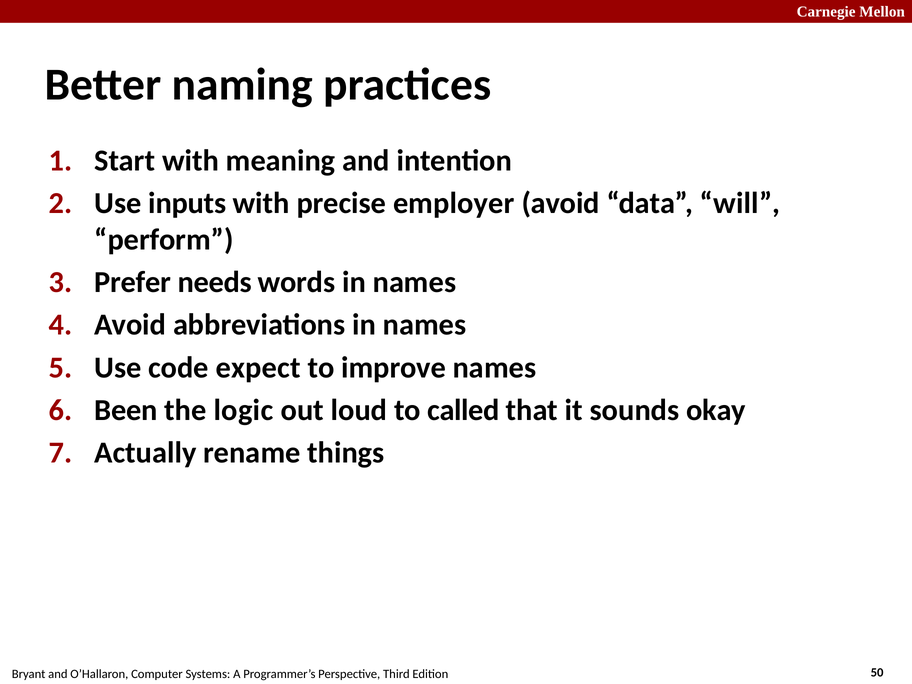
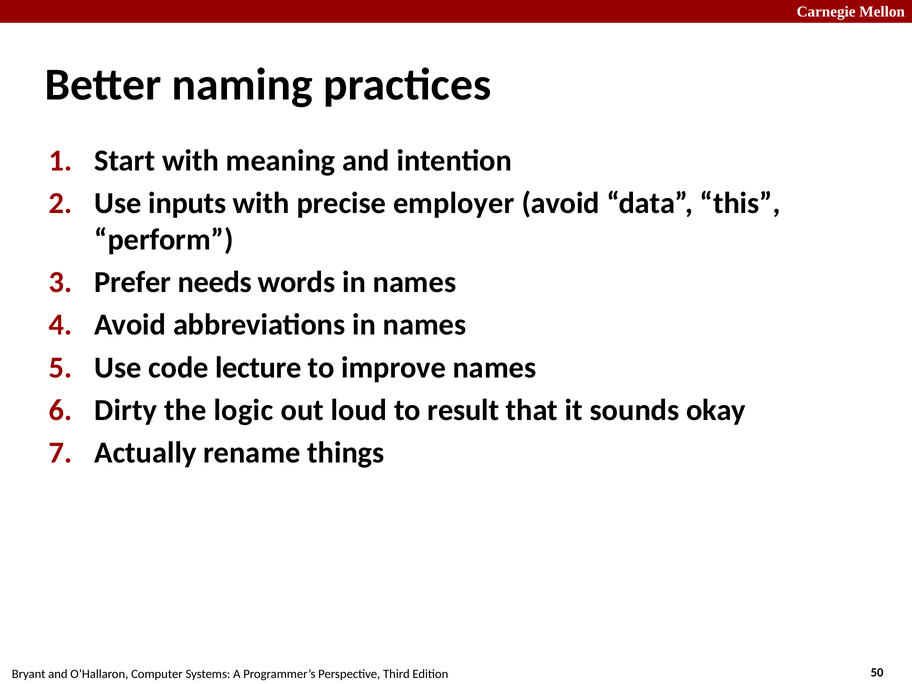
will: will -> this (740, 203)
expect: expect -> lecture (258, 367)
Been: Been -> Dirty (126, 410)
called: called -> result (463, 410)
